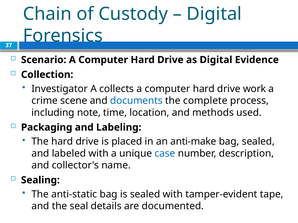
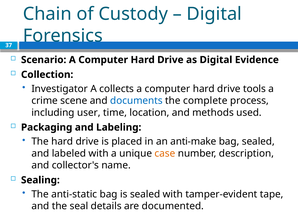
work: work -> tools (254, 89)
note: note -> user (89, 113)
case colour: blue -> orange (165, 154)
